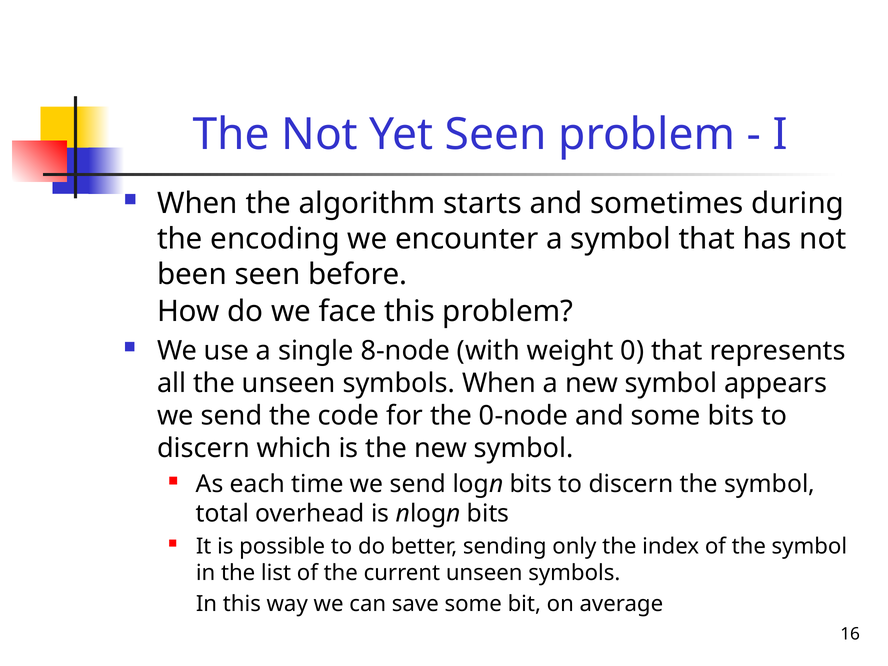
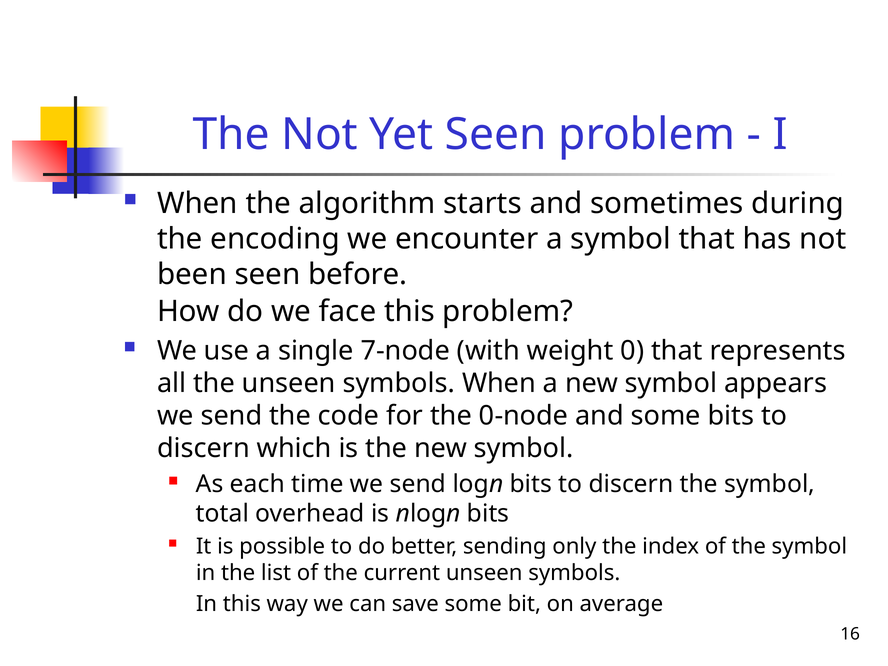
8-node: 8-node -> 7-node (405, 351)
